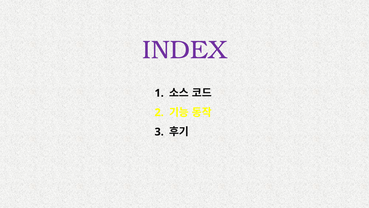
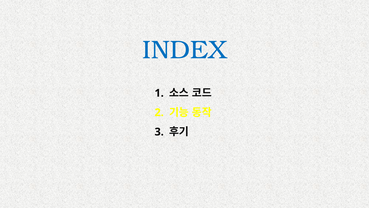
INDEX colour: purple -> blue (184, 50)
